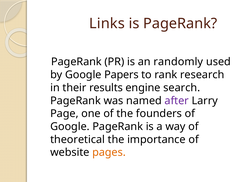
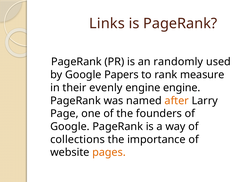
research: research -> measure (202, 75)
results: results -> evenly (106, 88)
engine search: search -> engine (182, 88)
after colour: purple -> orange (177, 101)
theoretical: theoretical -> collections (78, 140)
